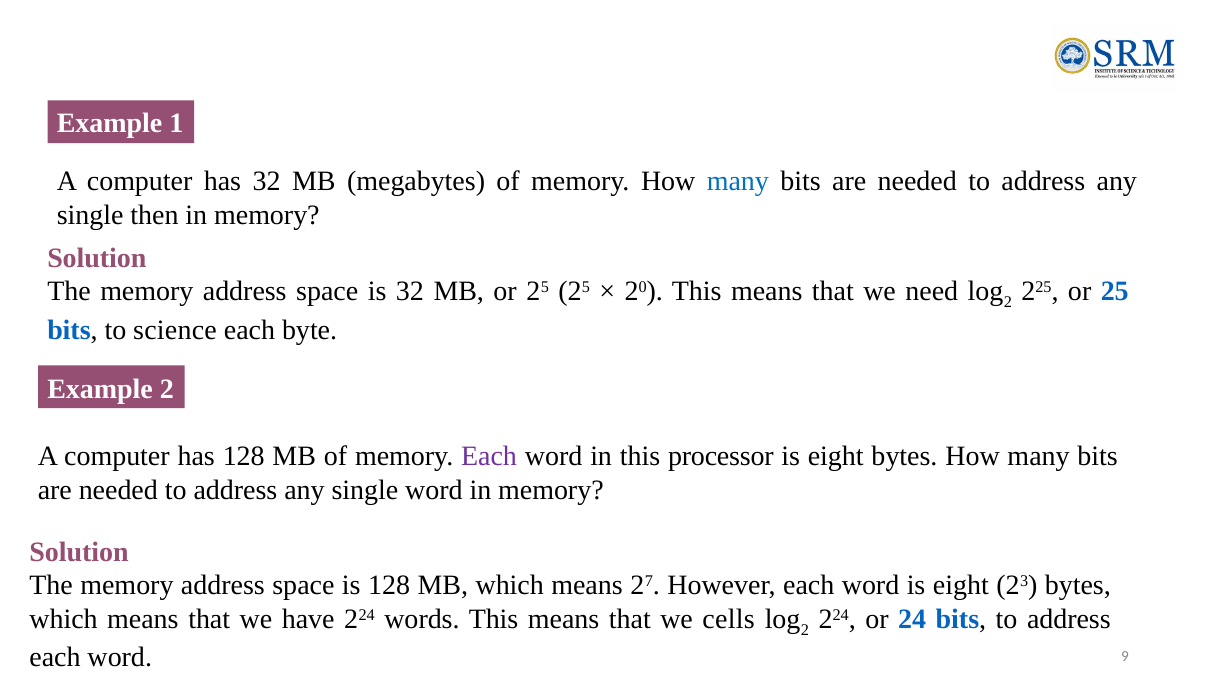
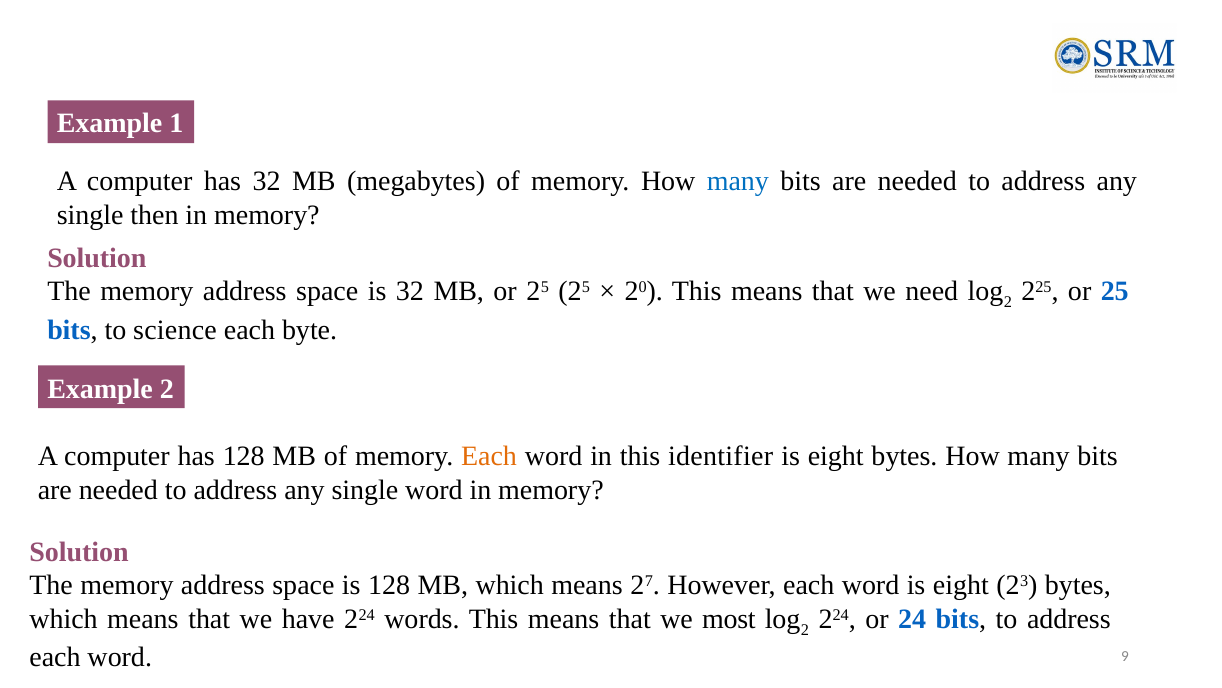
Each colour: purple -> orange (489, 456)
processor: processor -> identifier (721, 456)
cells: cells -> most (729, 619)
